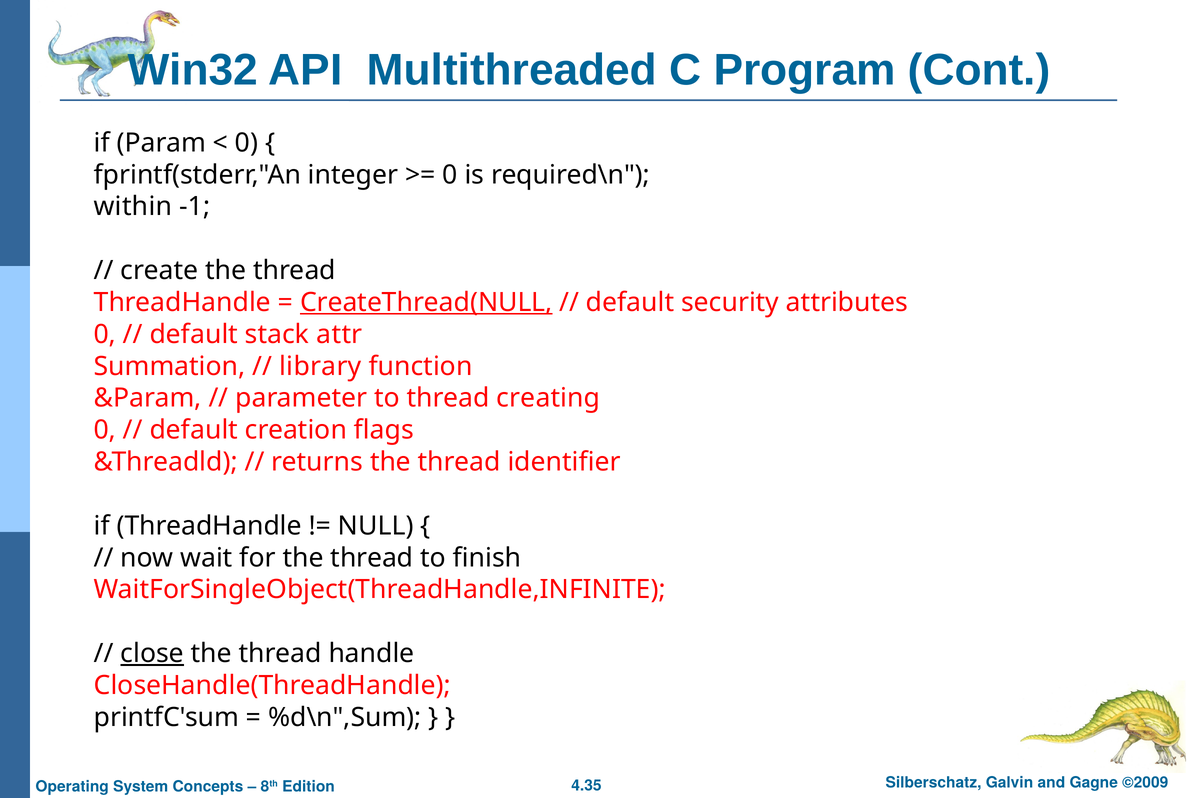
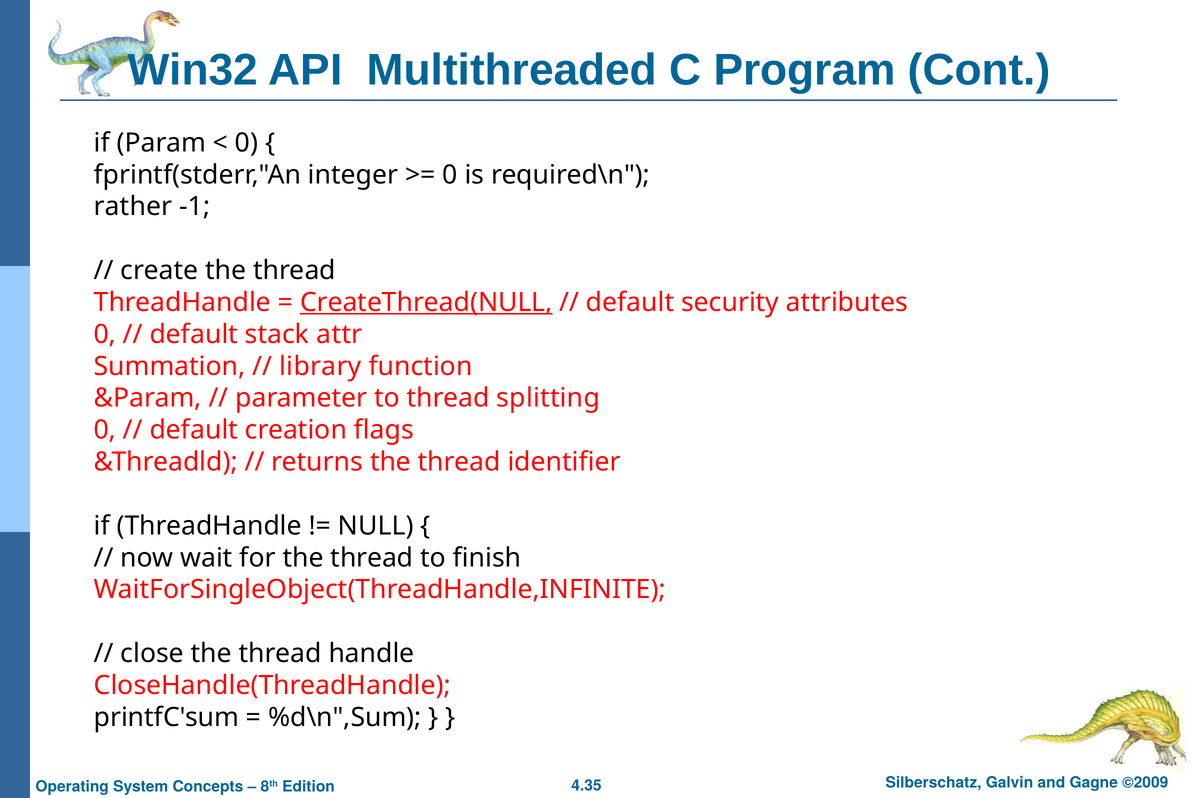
within: within -> rather (133, 207)
creating: creating -> splitting (548, 398)
close underline: present -> none (152, 654)
